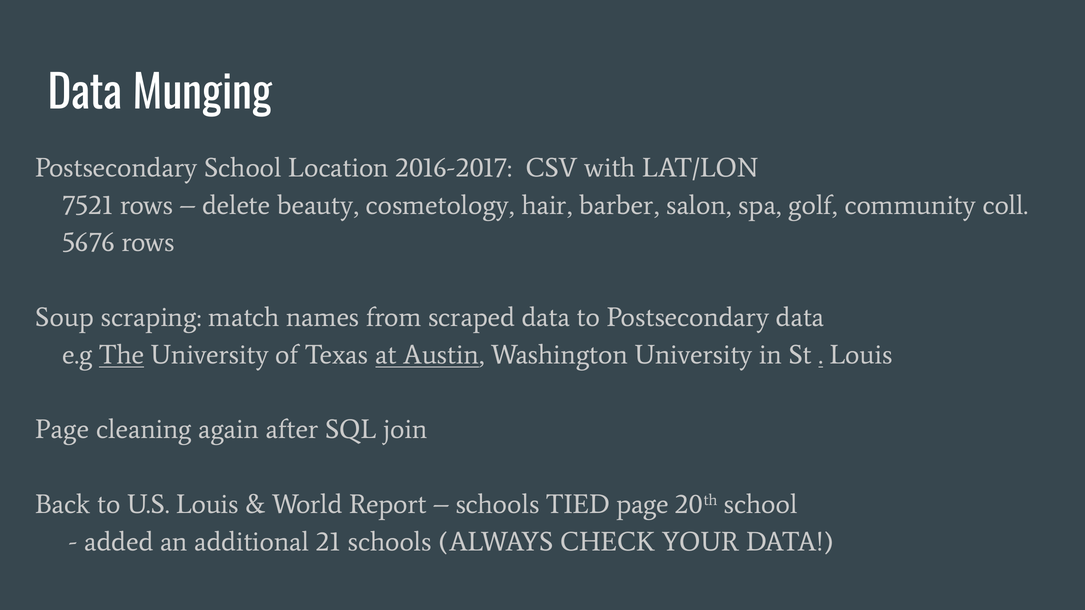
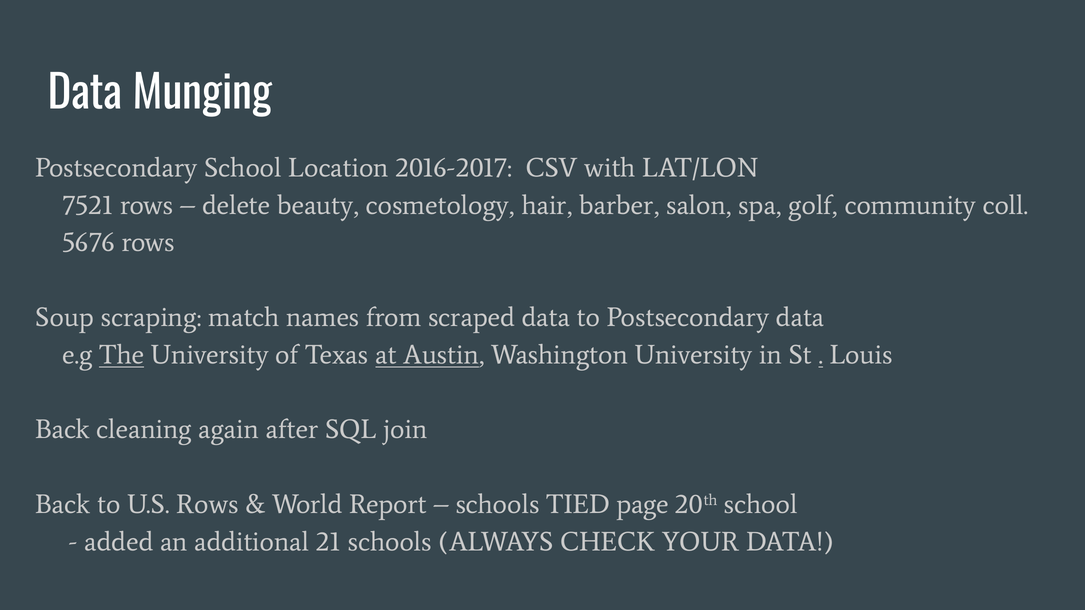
Page: Page -> Back (62, 430)
U.S Louis: Louis -> Rows (208, 505)
